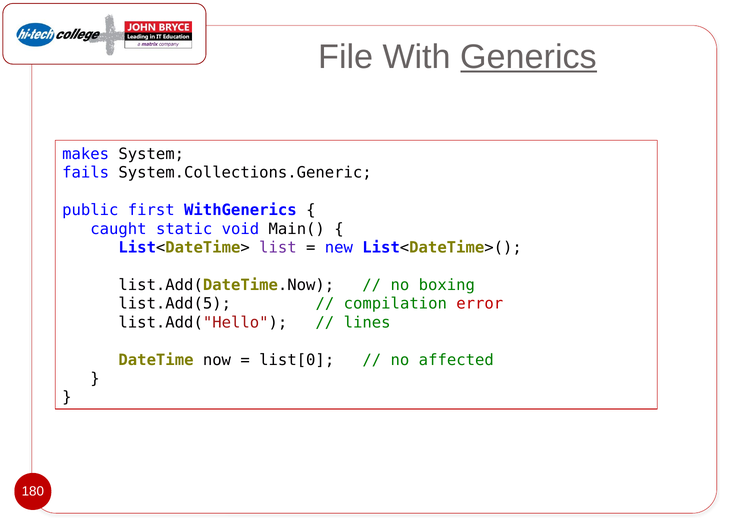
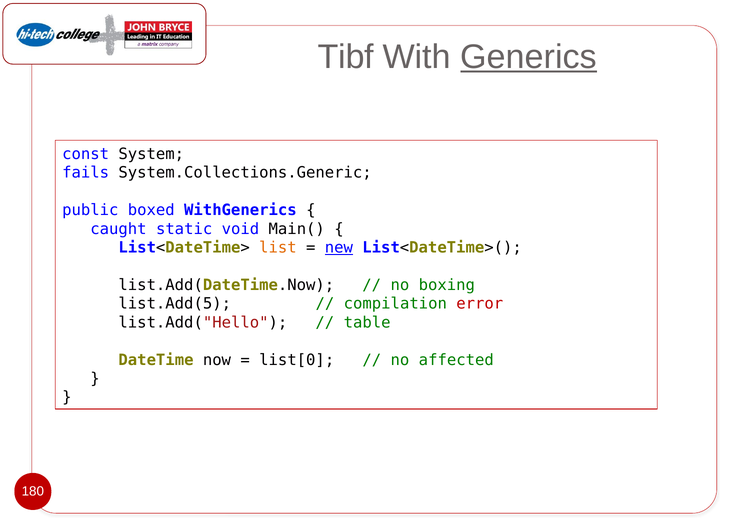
File: File -> Tibf (346, 57)
makes: makes -> const (86, 154)
first: first -> boxed (151, 210)
list colour: purple -> orange (278, 248)
new underline: none -> present (339, 248)
lines: lines -> table (367, 323)
